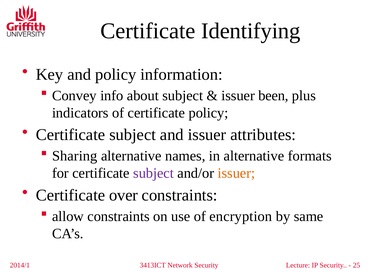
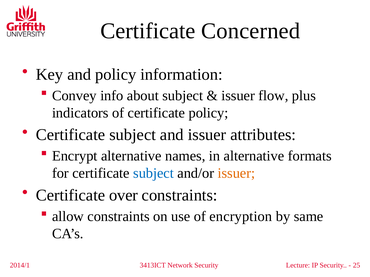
Identifying: Identifying -> Concerned (251, 31)
been: been -> flow (273, 96)
Sharing: Sharing -> Encrypt (75, 156)
subject colour: purple -> blue (154, 174)
